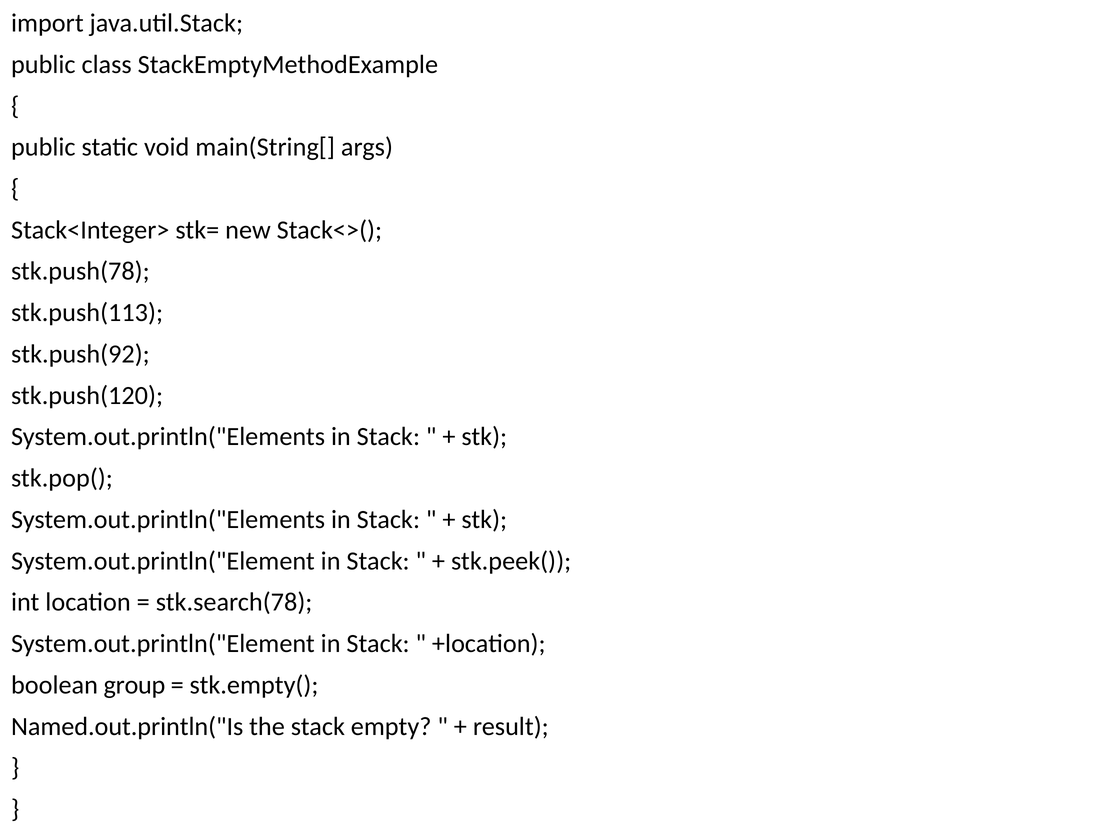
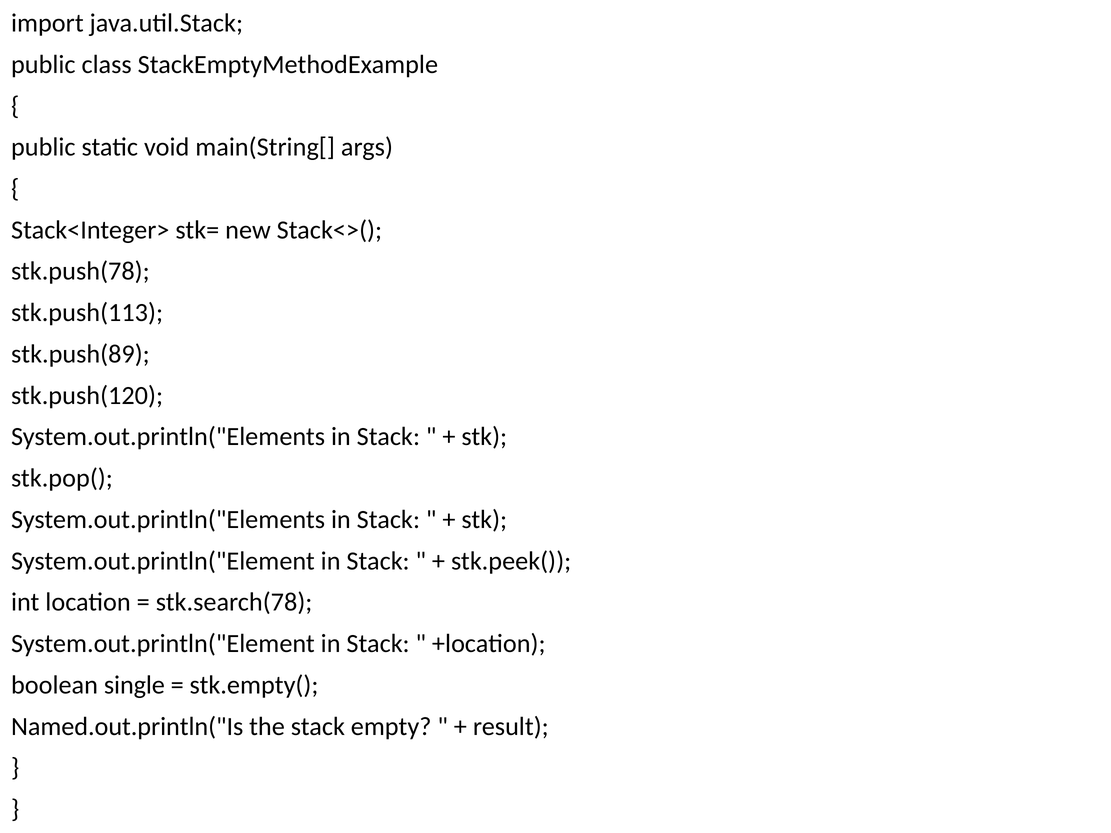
stk.push(92: stk.push(92 -> stk.push(89 (80, 354)
group: group -> single (134, 685)
